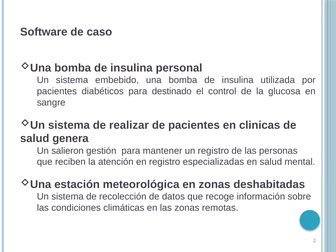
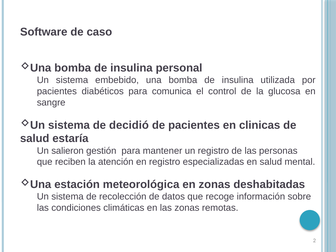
destinado: destinado -> comunica (172, 91)
realizar: realizar -> decidió (129, 125)
genera: genera -> estaría (70, 139)
